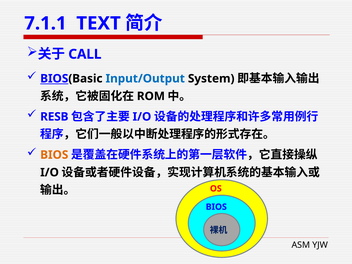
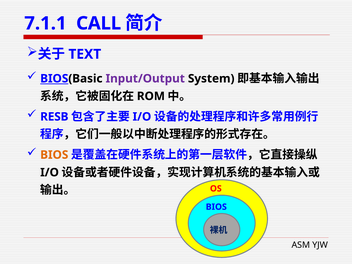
TEXT: TEXT -> CALL (99, 23)
CALL: CALL -> TEXT (85, 54)
Input/Output colour: blue -> purple (145, 79)
